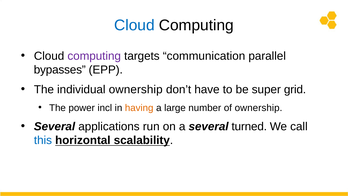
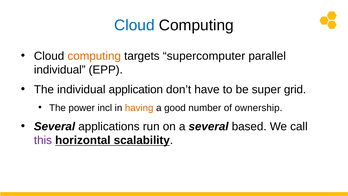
computing colour: purple -> orange (94, 56)
communication: communication -> supercomputer (204, 56)
bypasses: bypasses -> individual (60, 70)
individual ownership: ownership -> application (136, 89)
large: large -> good (175, 108)
turned: turned -> based (249, 126)
this colour: blue -> purple (43, 140)
